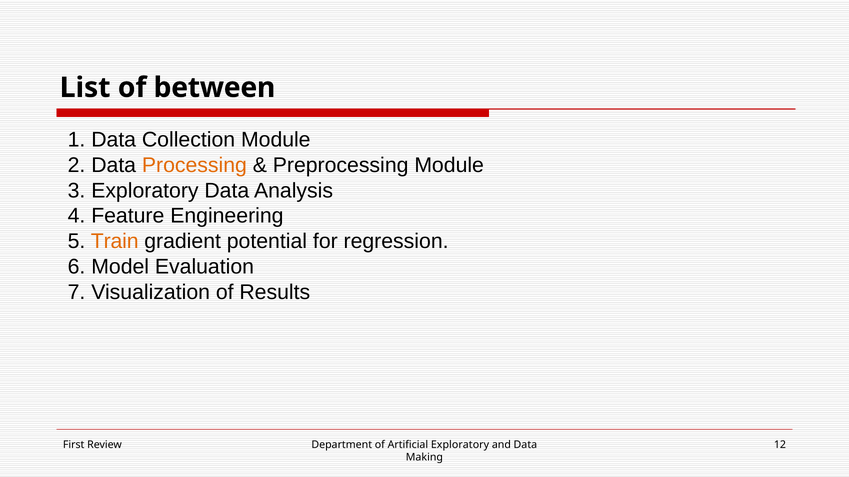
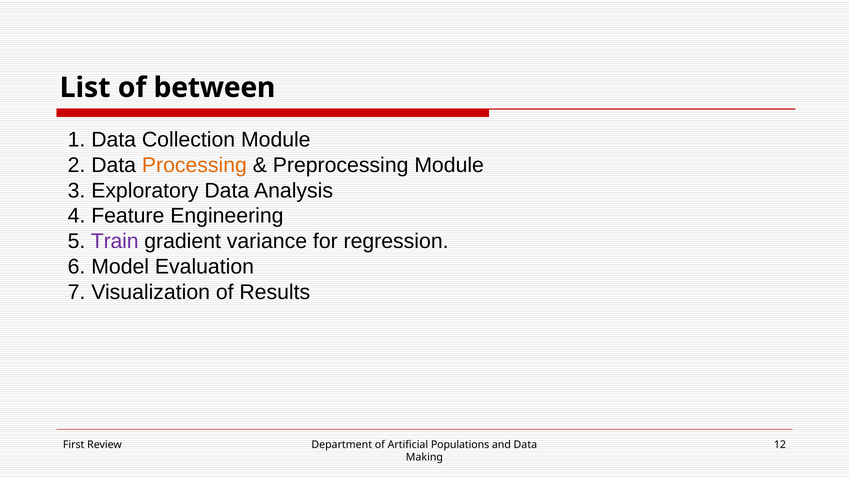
Train colour: orange -> purple (115, 242)
potential: potential -> variance (267, 242)
Artificial Exploratory: Exploratory -> Populations (460, 445)
